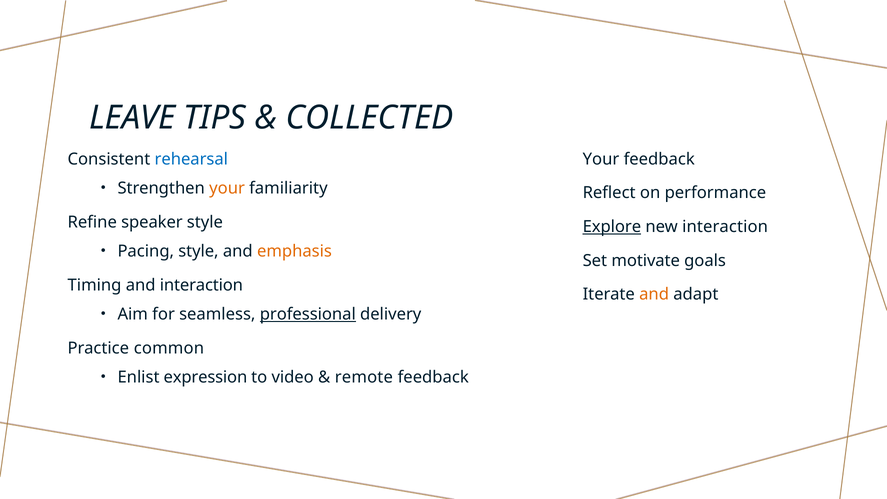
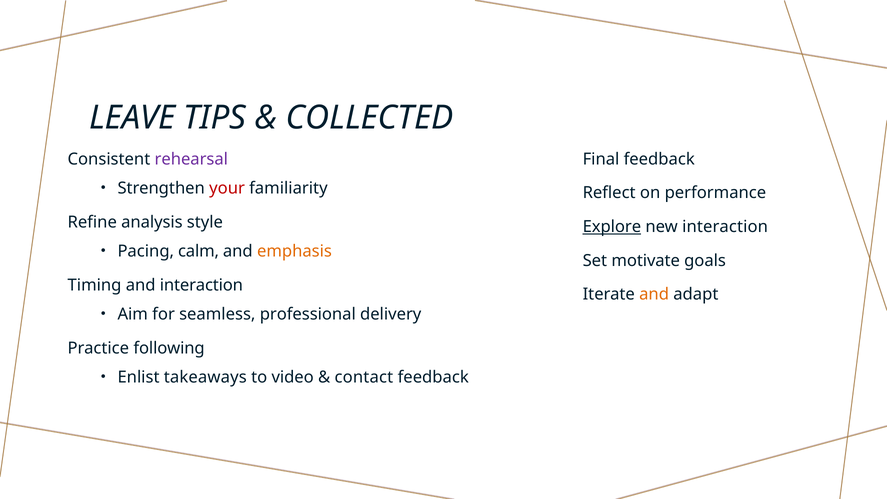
rehearsal colour: blue -> purple (191, 159)
Your: Your -> Final (601, 159)
your colour: orange -> red (227, 188)
speaker: speaker -> analysis (152, 222)
Pacing style: style -> calm (198, 251)
professional underline: present -> none (308, 314)
common: common -> following (169, 348)
expression: expression -> takeaways (205, 377)
remote: remote -> contact (364, 377)
